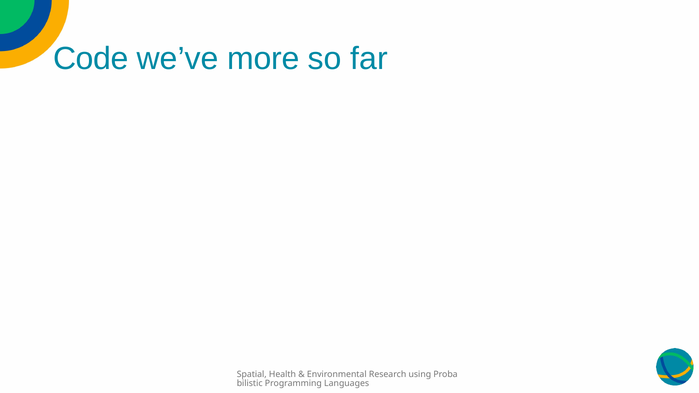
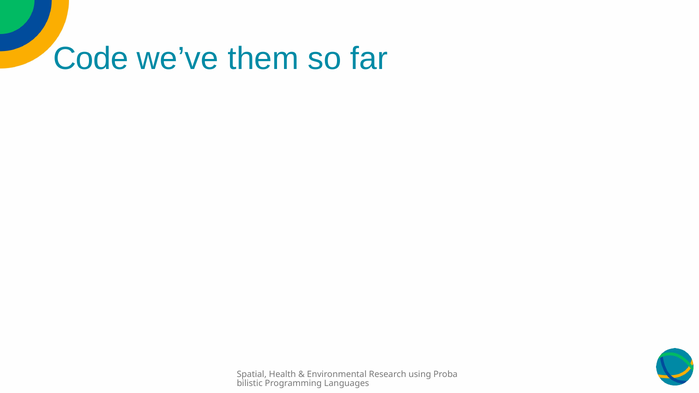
more: more -> them (263, 59)
